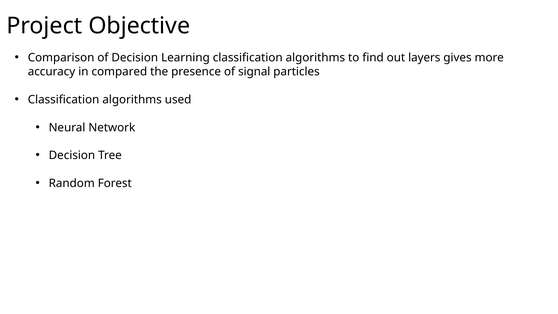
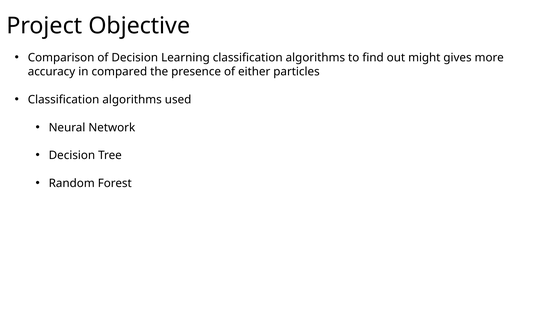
layers: layers -> might (424, 58)
signal: signal -> either (254, 72)
